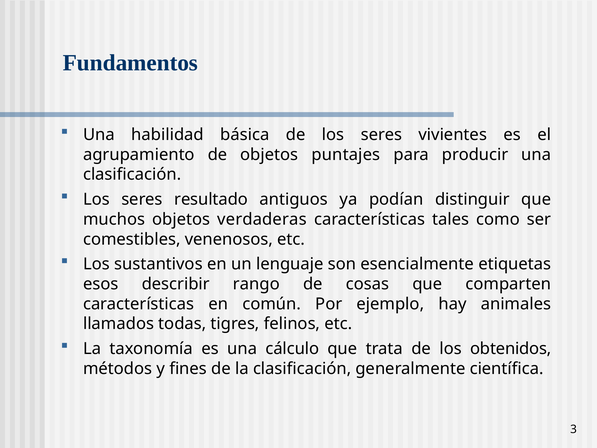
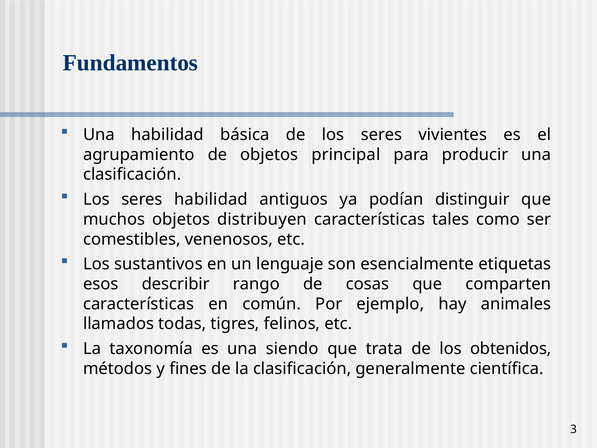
puntajes: puntajes -> principal (346, 154)
seres resultado: resultado -> habilidad (211, 199)
verdaderas: verdaderas -> distribuyen (262, 219)
cálculo: cálculo -> siendo (292, 349)
